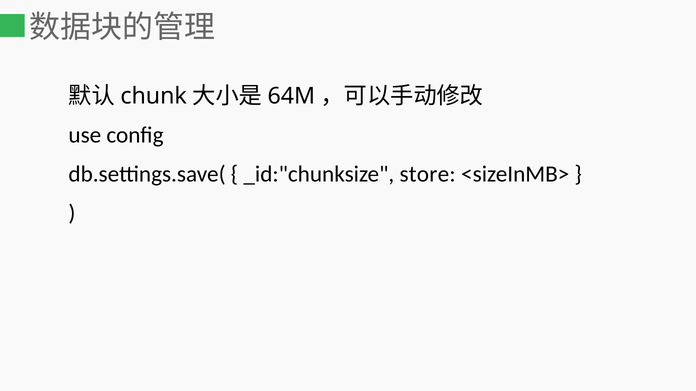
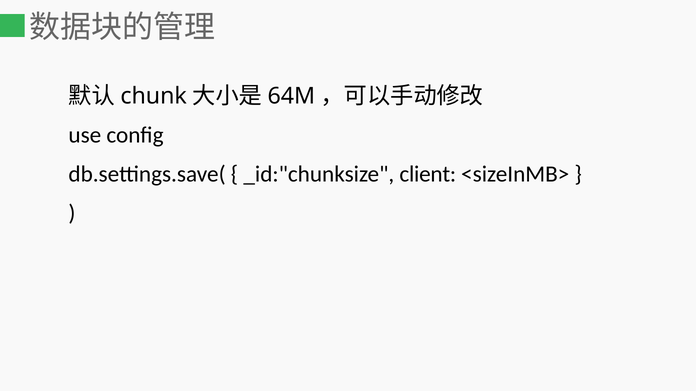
store: store -> client (428, 174)
